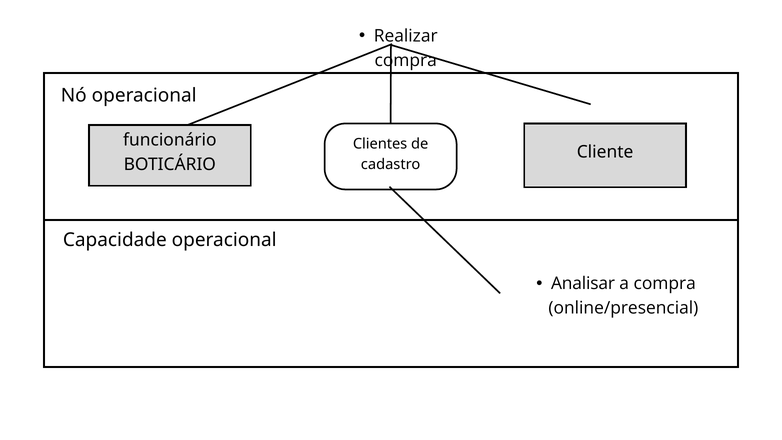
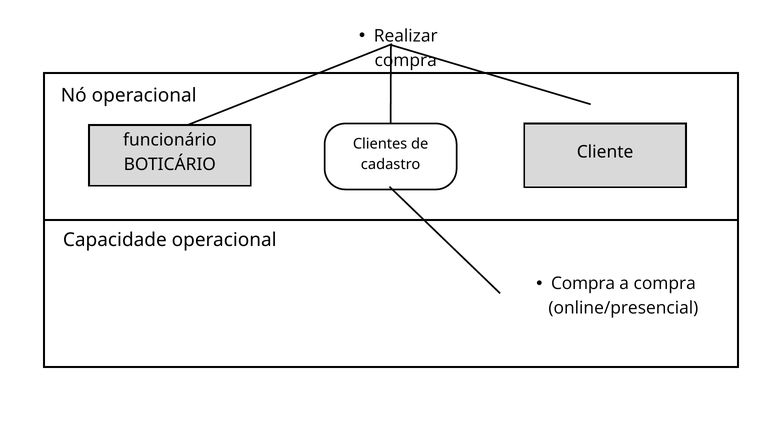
Analisar: Analisar -> Compra (583, 284)
